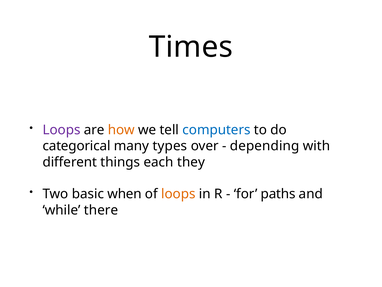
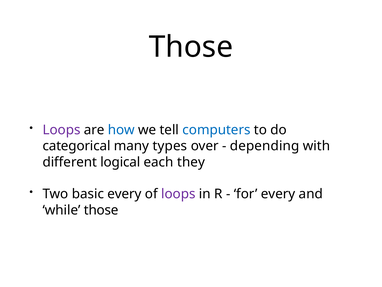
Times: Times -> Those (191, 47)
how colour: orange -> blue (121, 130)
things: things -> logical (120, 162)
basic when: when -> every (124, 194)
loops colour: orange -> purple (178, 194)
for paths: paths -> every (278, 194)
while there: there -> those (101, 210)
